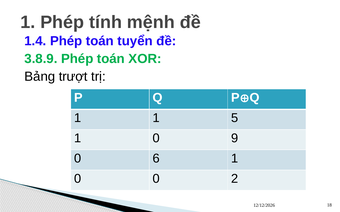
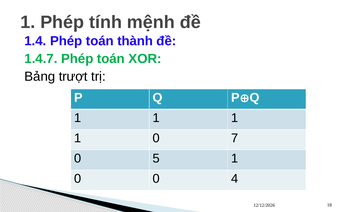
tuyển: tuyển -> thành (135, 41)
3.8.9: 3.8.9 -> 1.4.7 (41, 59)
5: 5 -> 1 (235, 118)
9: 9 -> 7 (235, 139)
6: 6 -> 5 (156, 159)
2: 2 -> 4 (235, 179)
